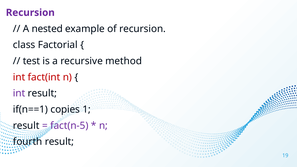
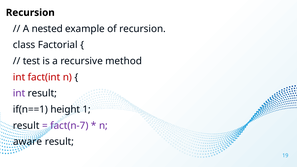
Recursion colour: purple -> black (30, 13)
copies: copies -> height (65, 109)
fact(n-5: fact(n-5 -> fact(n-7 (69, 126)
fourth: fourth -> aware (28, 142)
